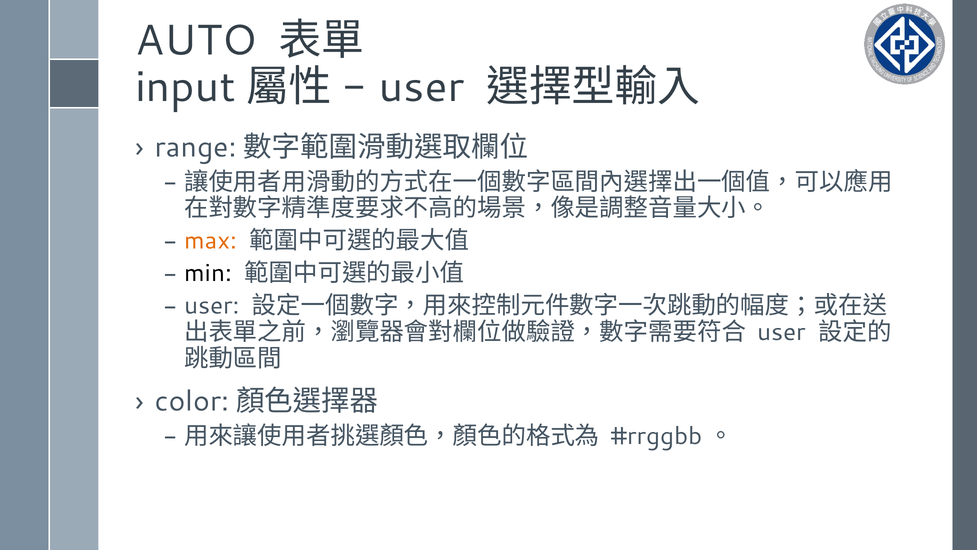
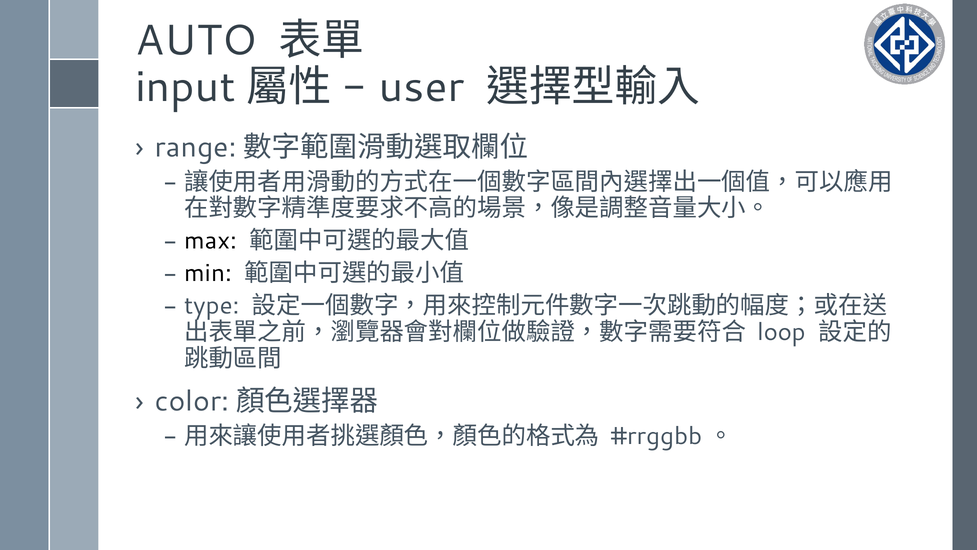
max colour: orange -> black (210, 241)
user: user -> type (212, 306)
user: user -> loop (782, 332)
